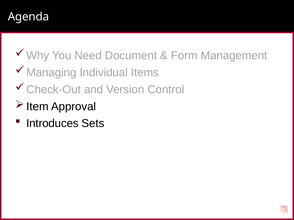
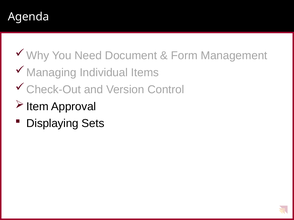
Introduces: Introduces -> Displaying (52, 124)
